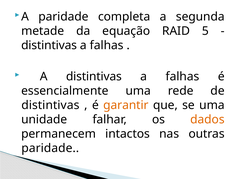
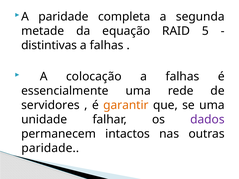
A distintivas: distintivas -> colocação (94, 77)
distintivas: distintivas -> servidores (50, 105)
dados colour: orange -> purple (207, 120)
